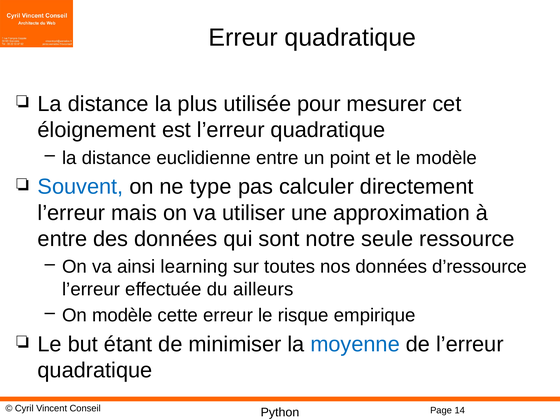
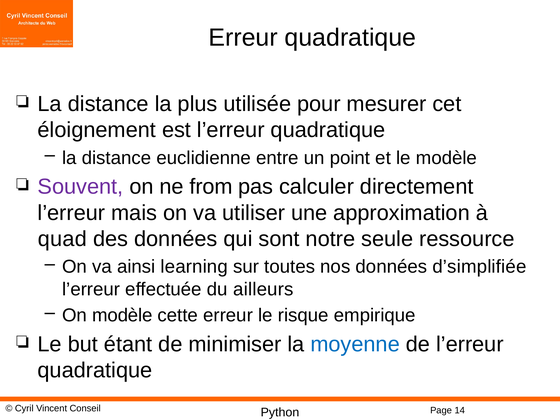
Souvent colour: blue -> purple (80, 187)
type: type -> from (211, 187)
entre: entre -> quad (62, 239)
d’ressource: d’ressource -> d’simplifiée (479, 267)
